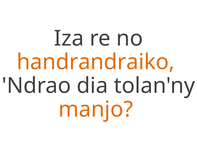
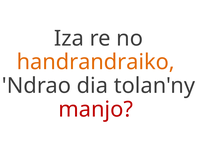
manjo colour: orange -> red (96, 109)
